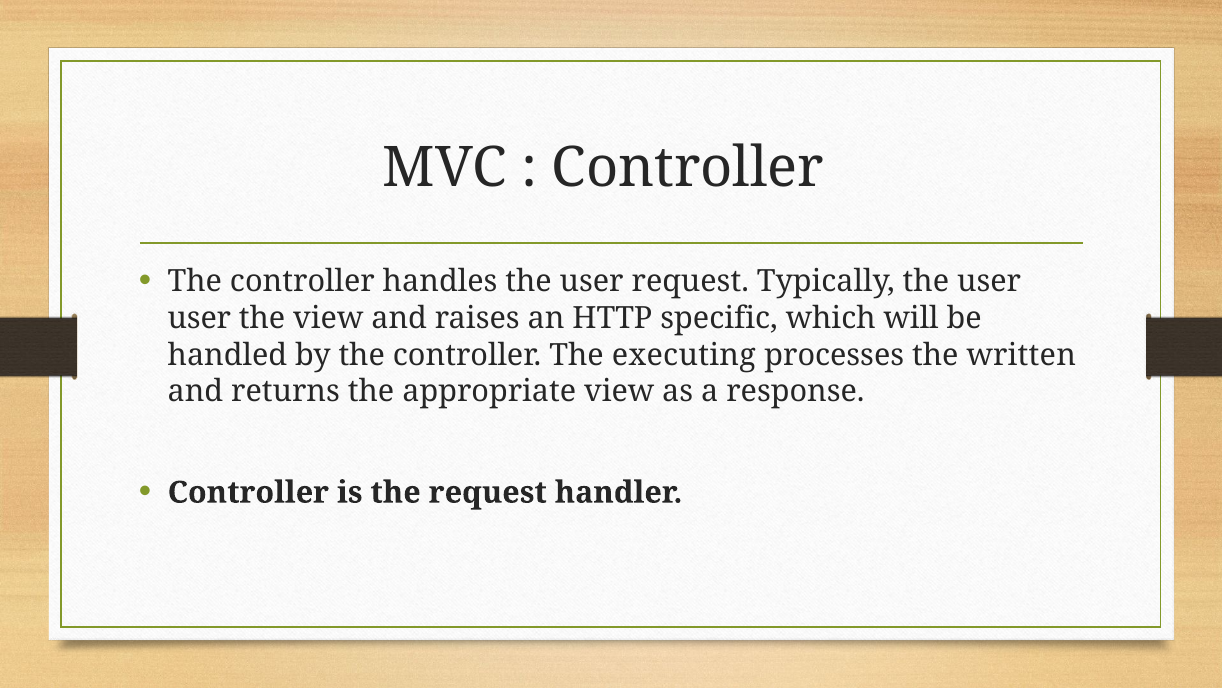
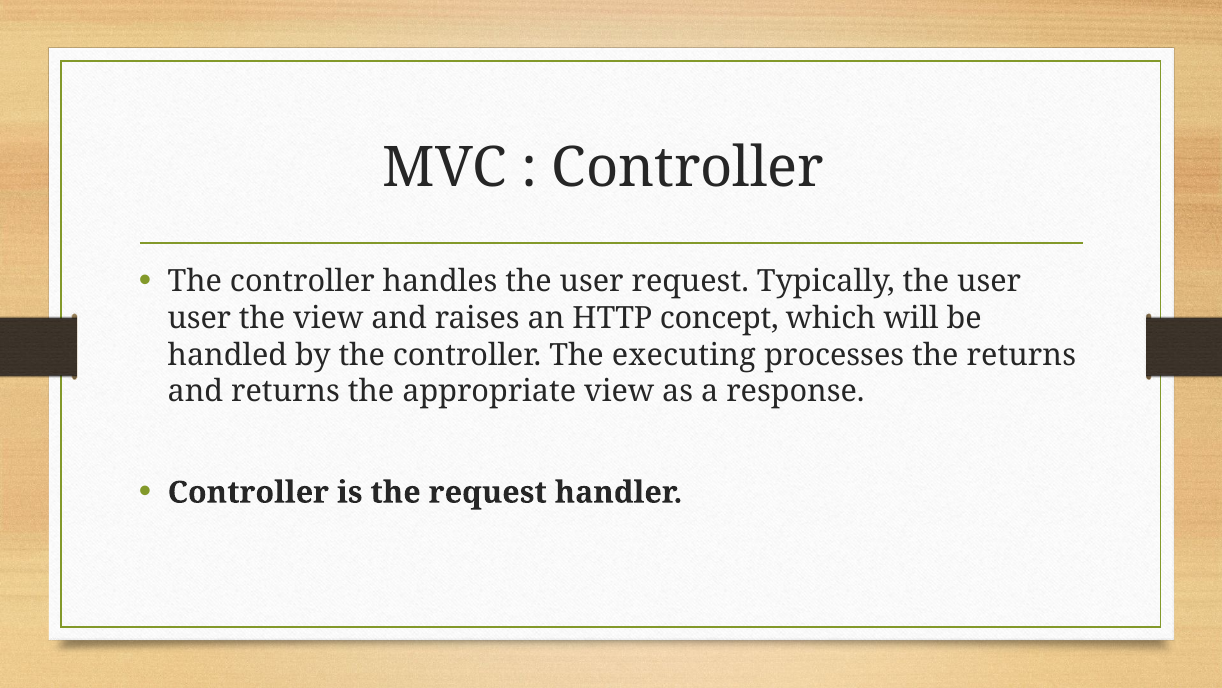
specific: specific -> concept (719, 318)
the written: written -> returns (1021, 355)
